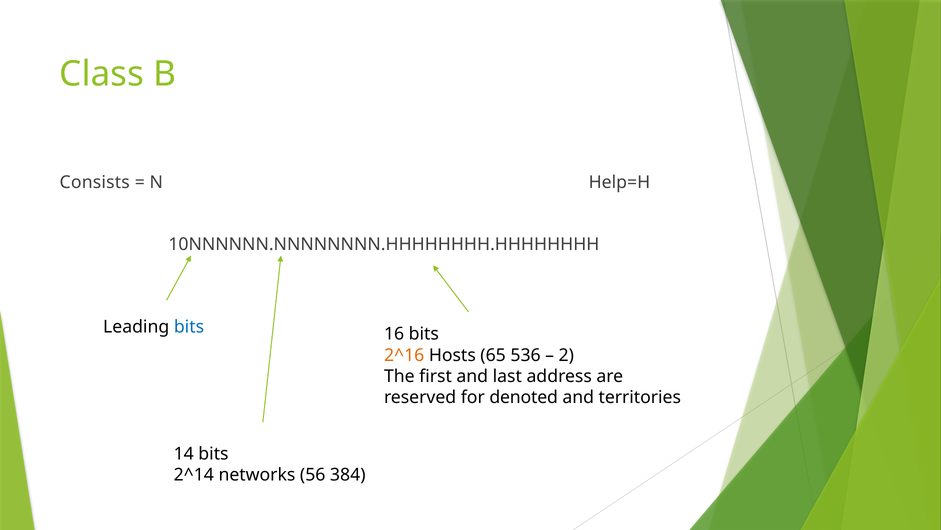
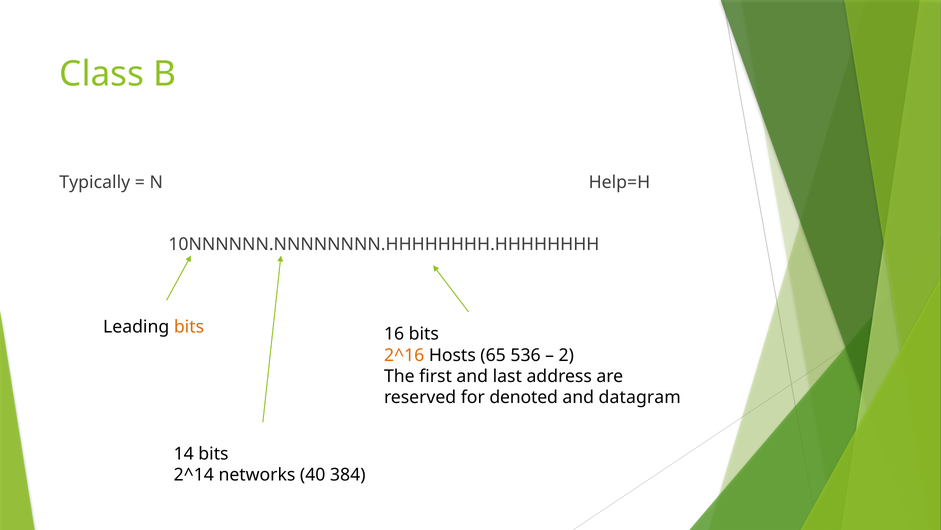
Consists: Consists -> Typically (95, 182)
bits colour: blue -> orange (189, 327)
territories: territories -> datagram (640, 397)
56: 56 -> 40 (313, 474)
